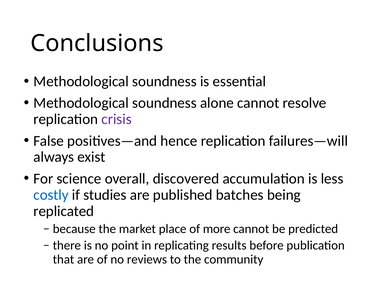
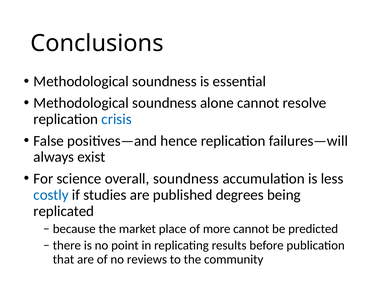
crisis colour: purple -> blue (117, 119)
overall discovered: discovered -> soundness (186, 178)
batches: batches -> degrees (240, 194)
